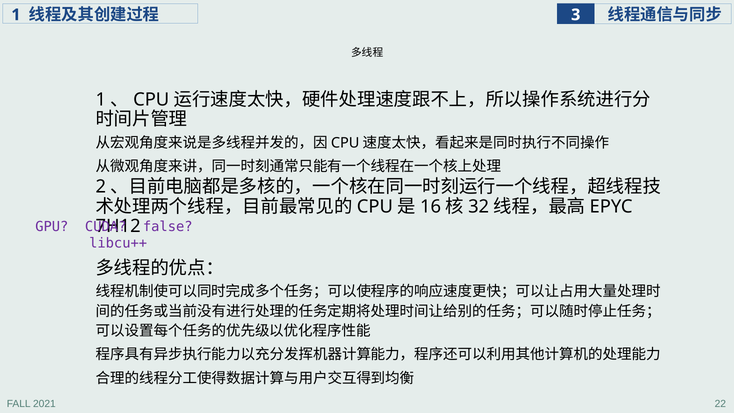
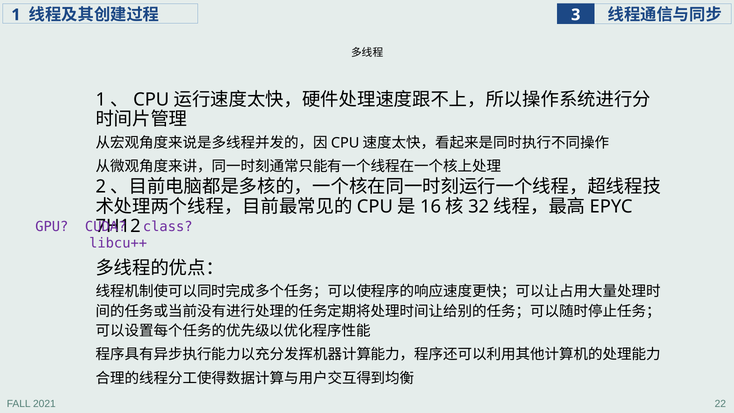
false: false -> class (168, 227)
